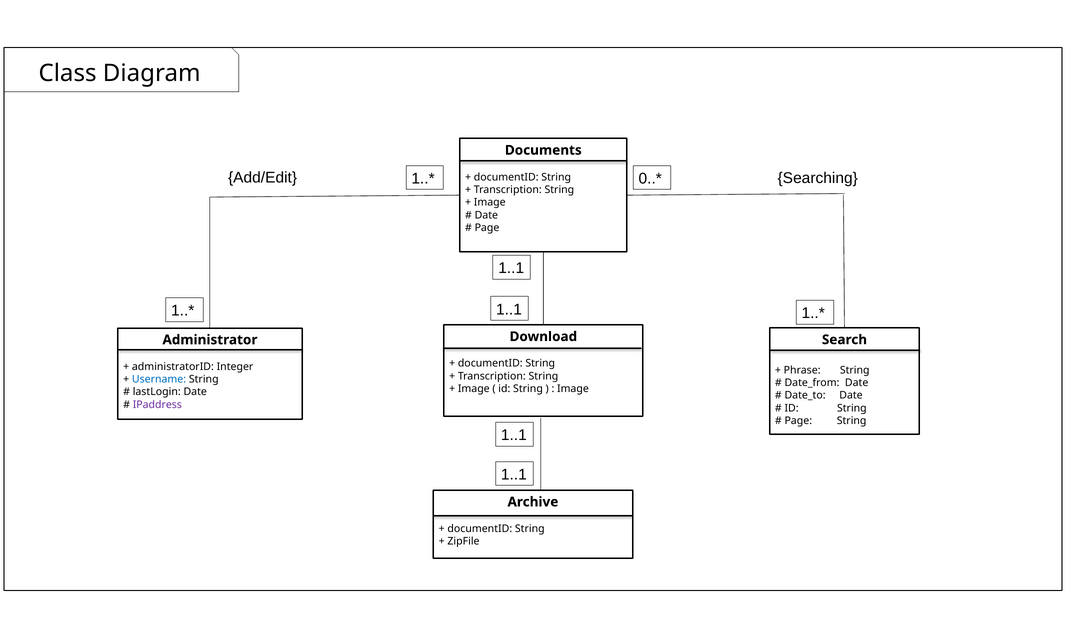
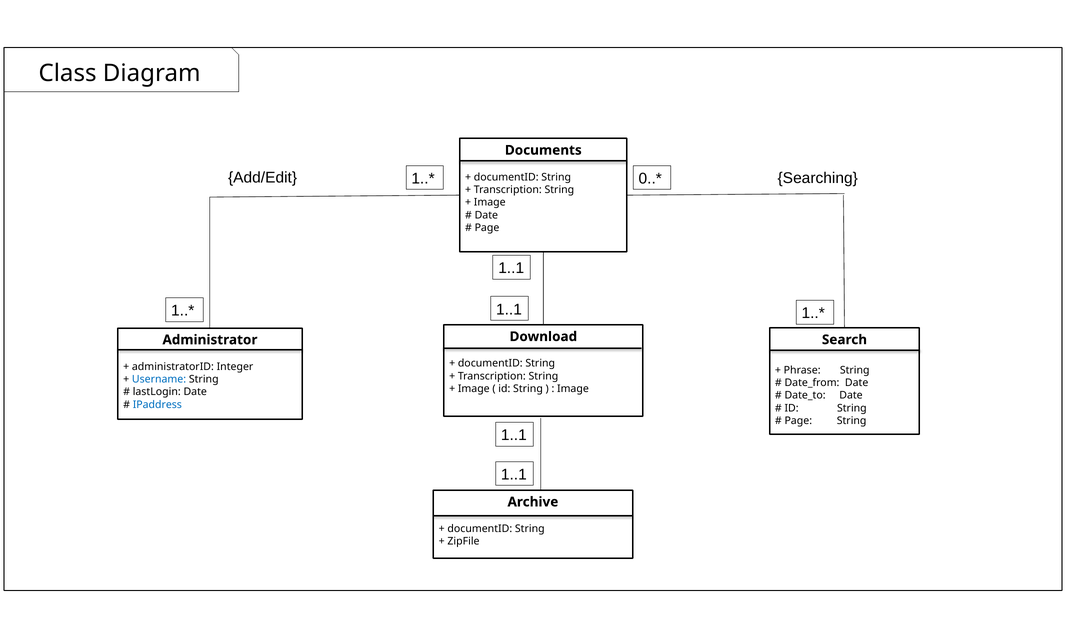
IPaddress colour: purple -> blue (157, 405)
